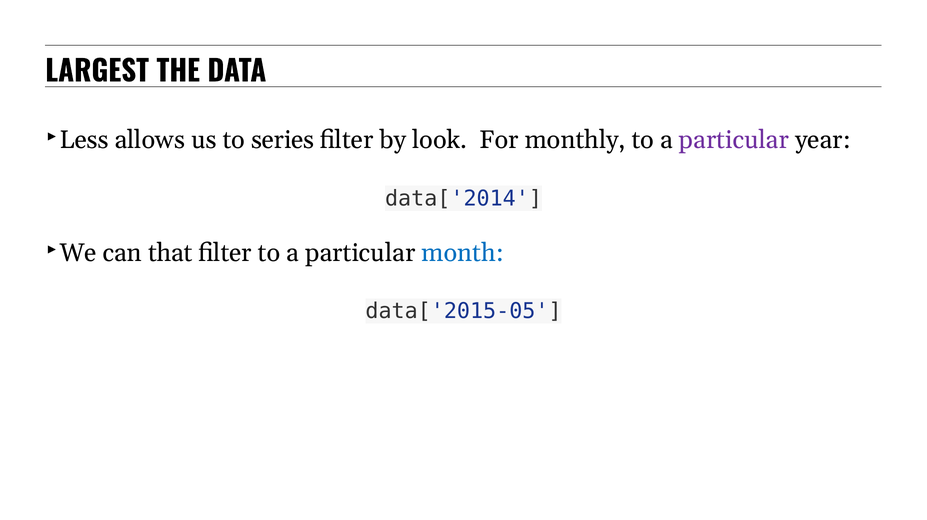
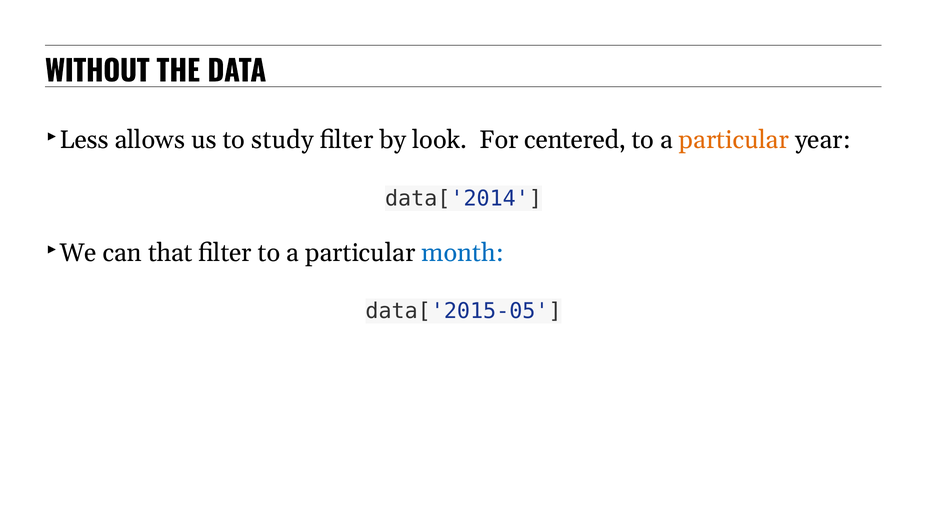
LARGEST: LARGEST -> WITHOUT (97, 72)
series: series -> study (282, 140)
monthly: monthly -> centered (575, 140)
particular colour: purple -> orange (734, 140)
